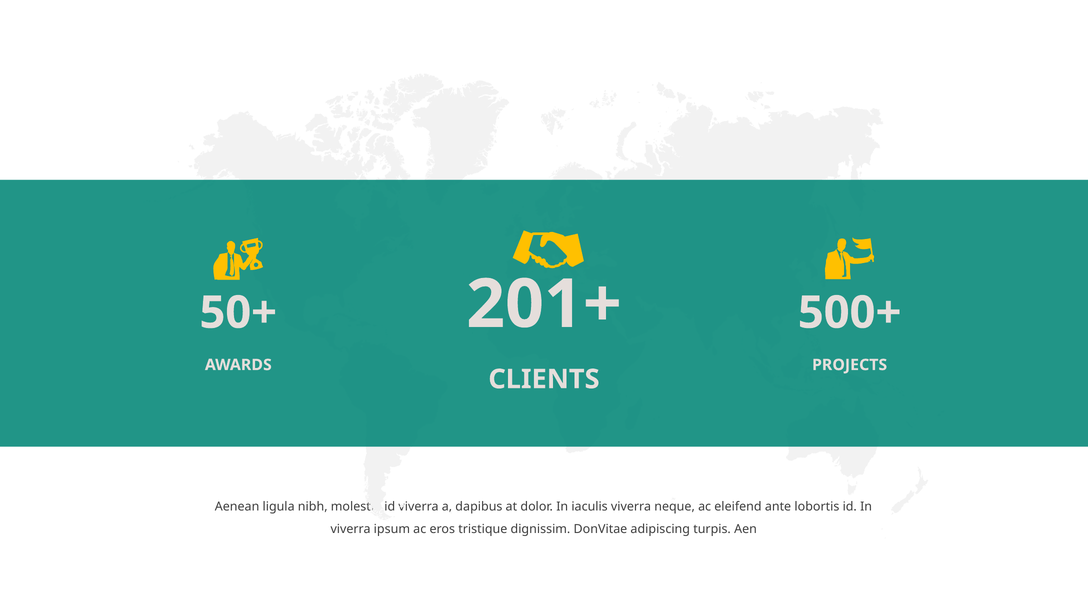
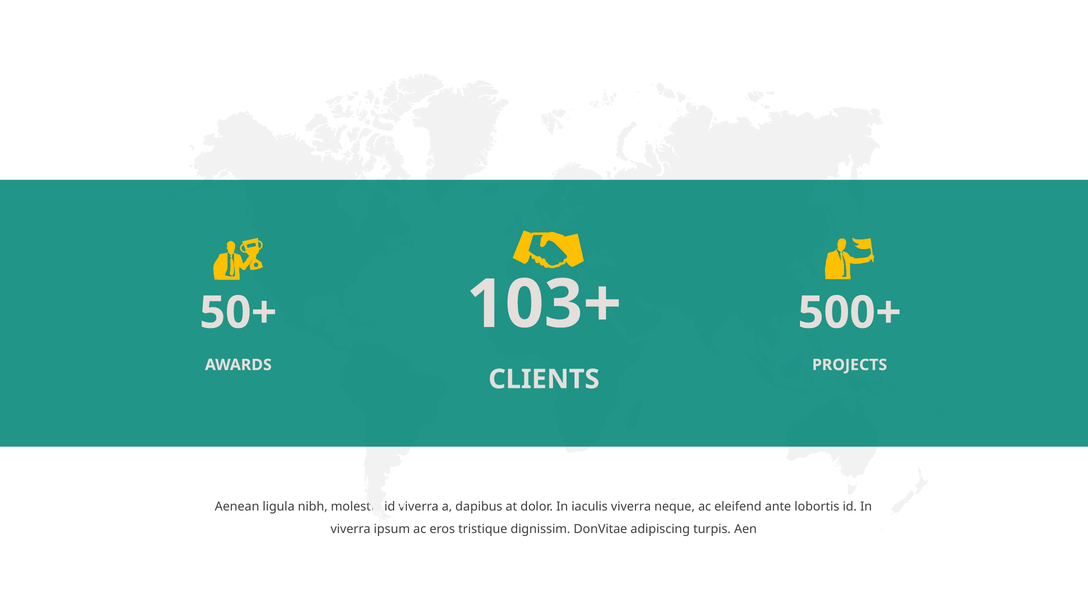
201+: 201+ -> 103+ (544, 304)
